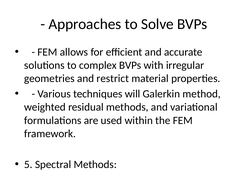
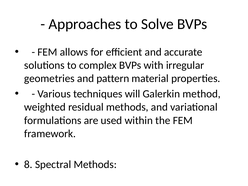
restrict: restrict -> pattern (113, 78)
5: 5 -> 8 (28, 164)
